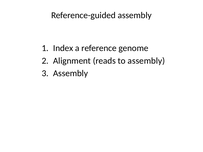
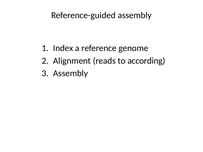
to assembly: assembly -> according (146, 61)
